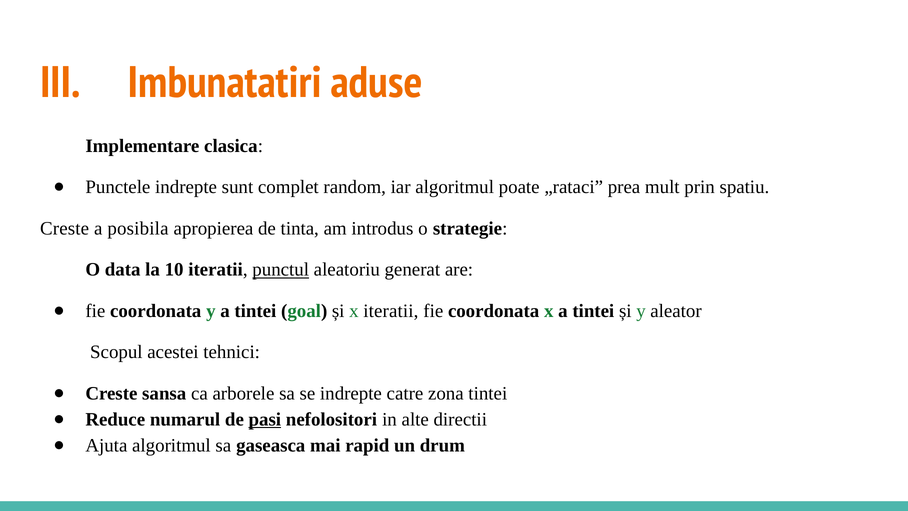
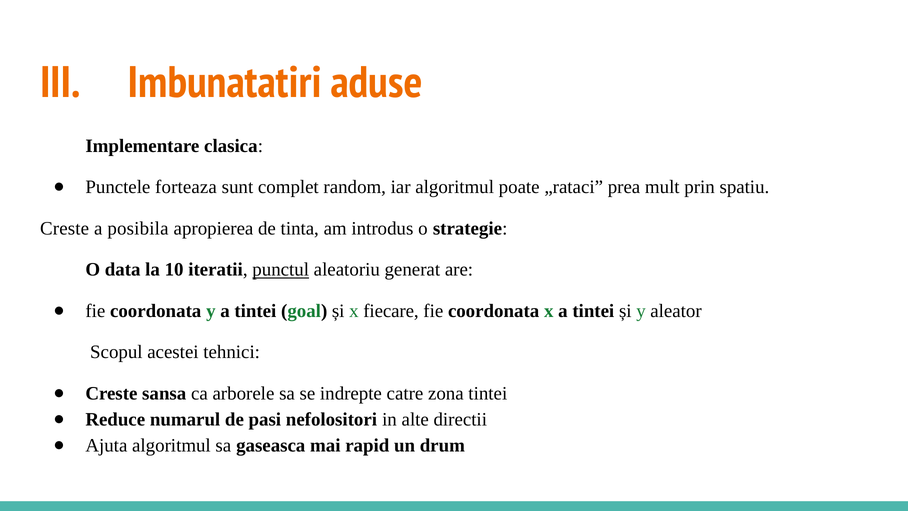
Punctele indrepte: indrepte -> forteaza (186, 187)
x iteratii: iteratii -> fiecare (391, 311)
pasi underline: present -> none (265, 419)
